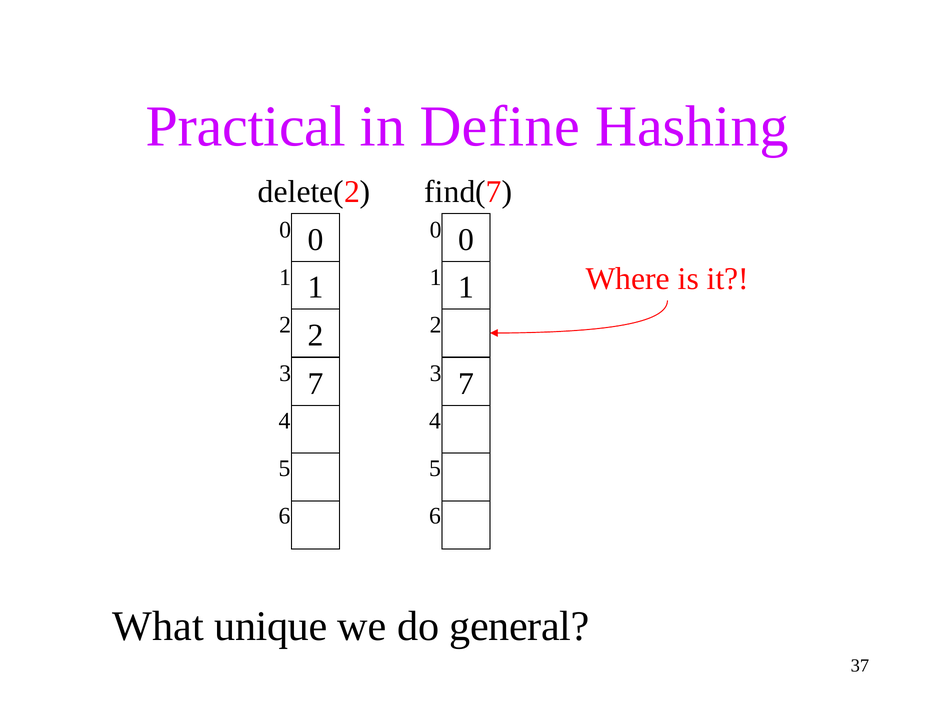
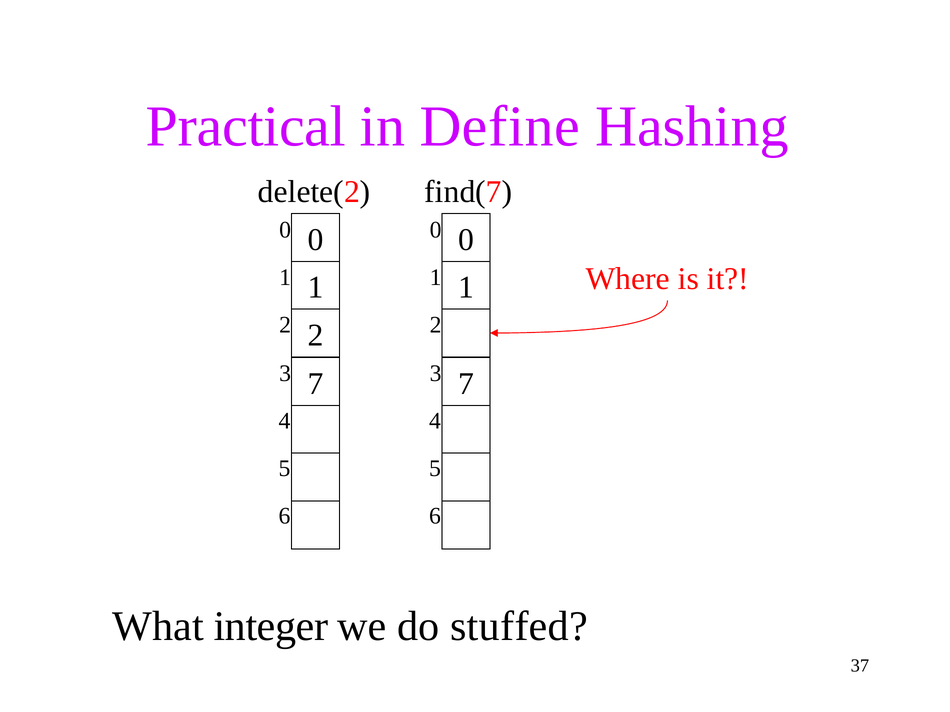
unique: unique -> integer (271, 627)
general: general -> stuffed (519, 627)
